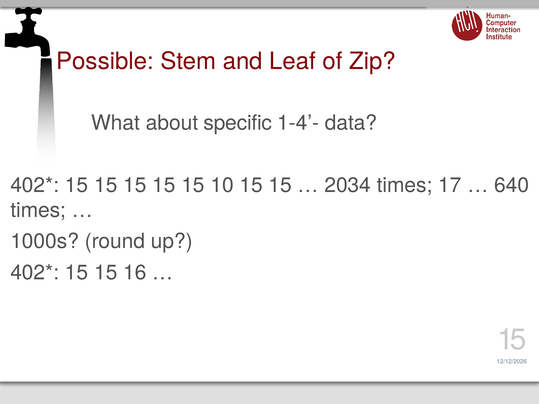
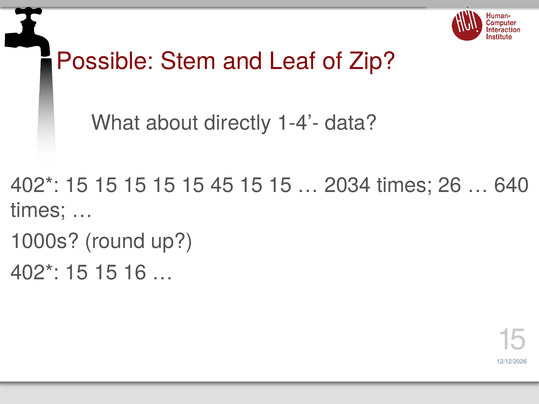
specific: specific -> directly (238, 123)
10: 10 -> 45 (222, 185)
17: 17 -> 26 (450, 185)
